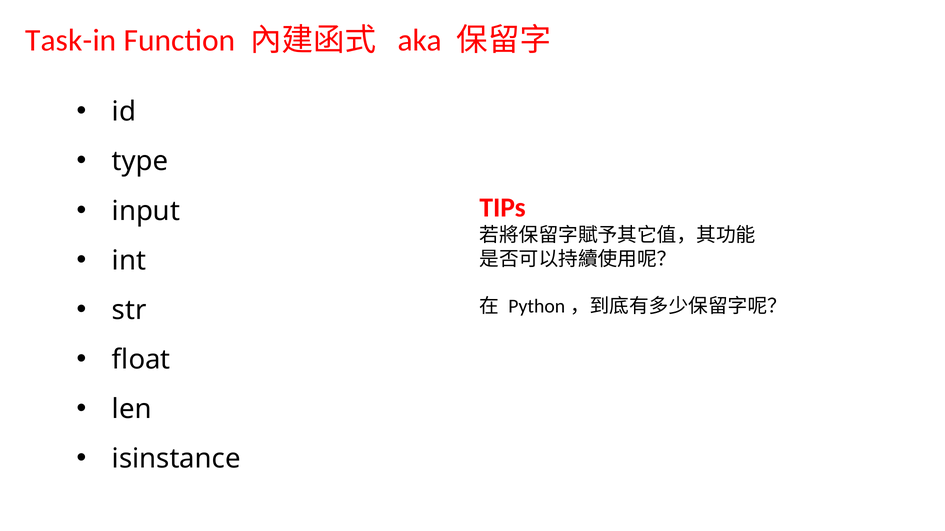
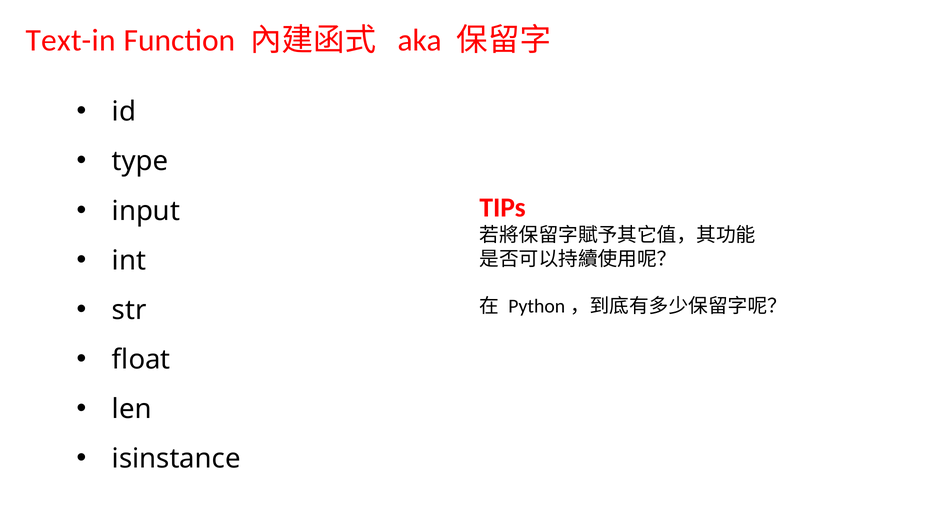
Task-in: Task-in -> Text-in (71, 40)
